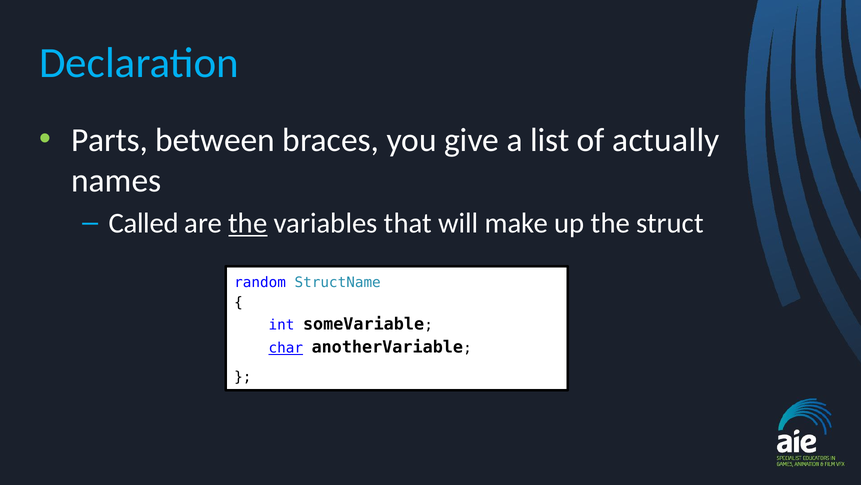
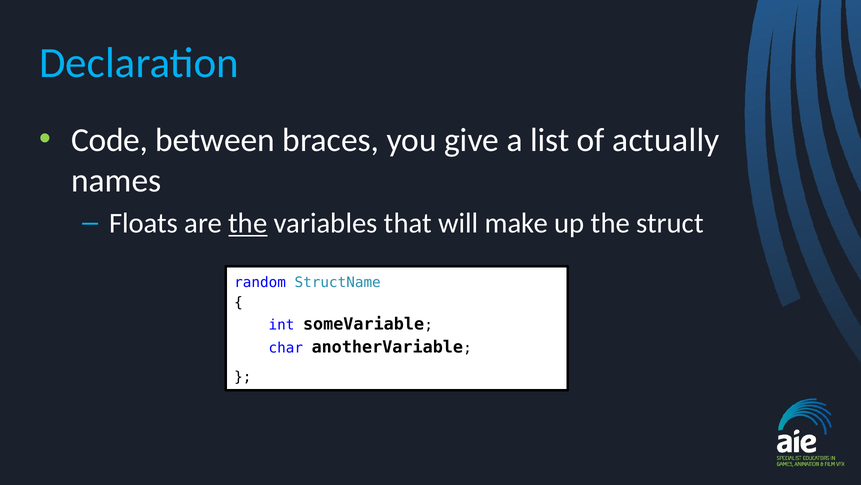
Parts: Parts -> Code (110, 140)
Called: Called -> Floats (144, 223)
char underline: present -> none (286, 348)
